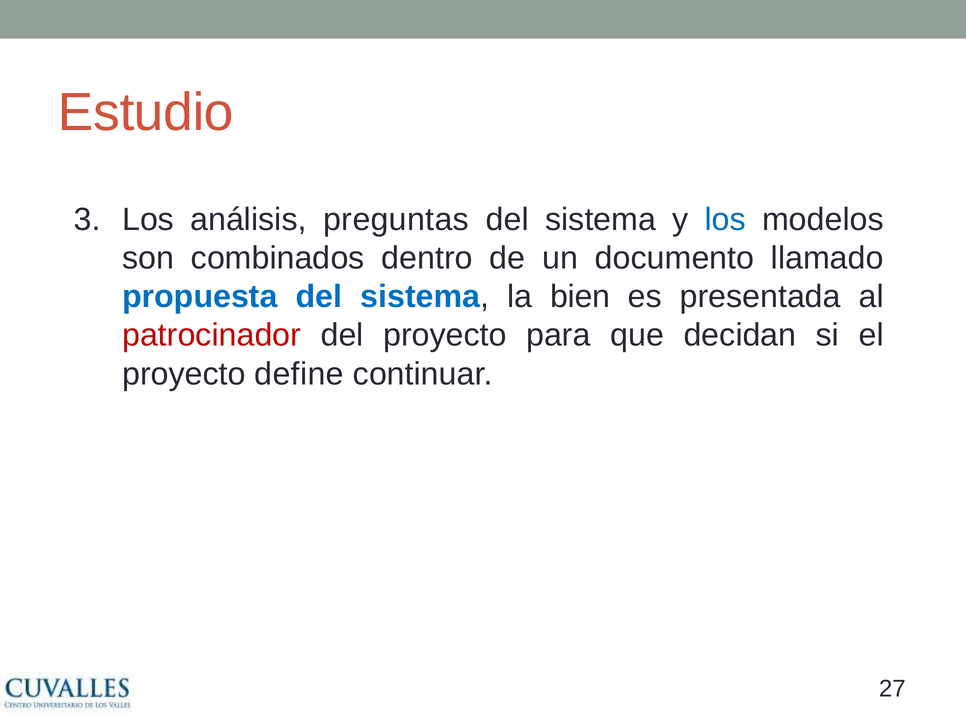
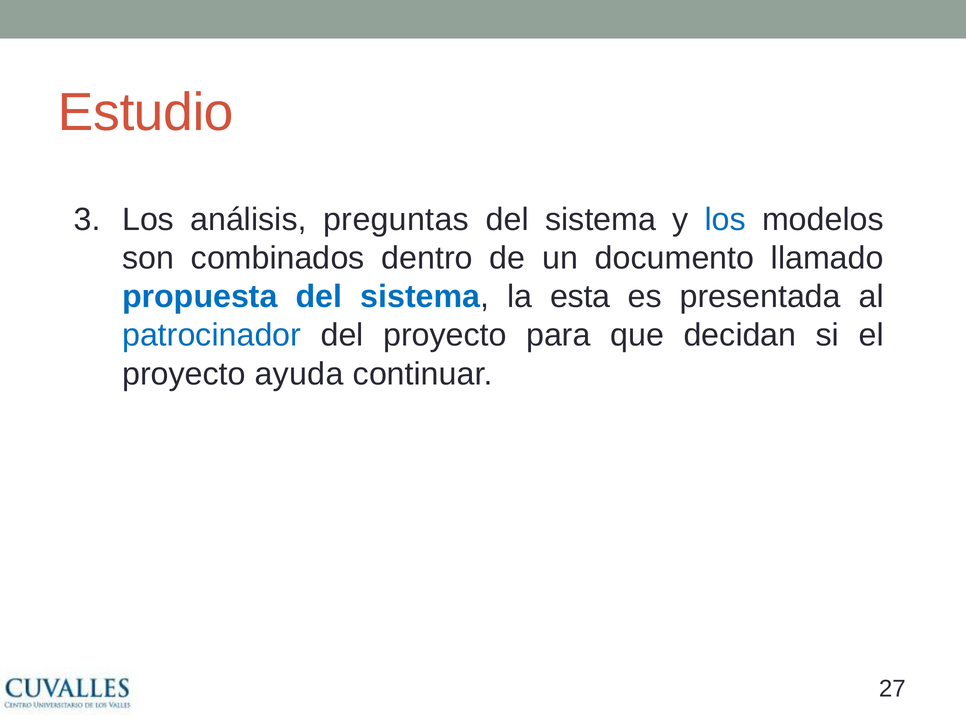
bien: bien -> esta (580, 297)
patrocinador colour: red -> blue (212, 336)
define: define -> ayuda (299, 374)
